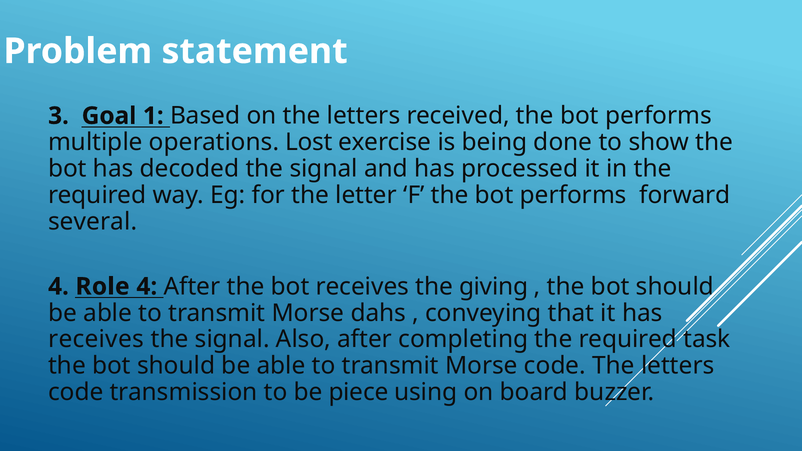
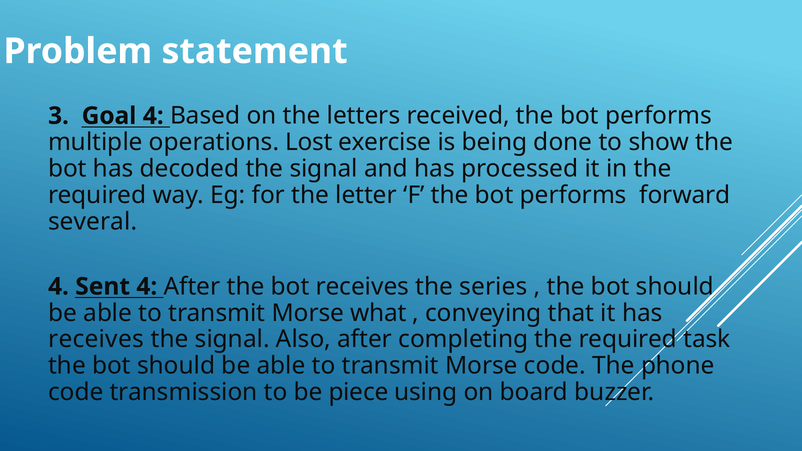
Goal 1: 1 -> 4 (153, 116)
Role: Role -> Sent (103, 287)
giving: giving -> series (493, 287)
dahs: dahs -> what (378, 313)
code The letters: letters -> phone (678, 366)
